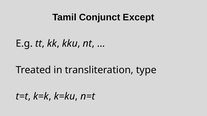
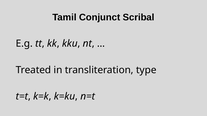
Except: Except -> Scribal (139, 17)
